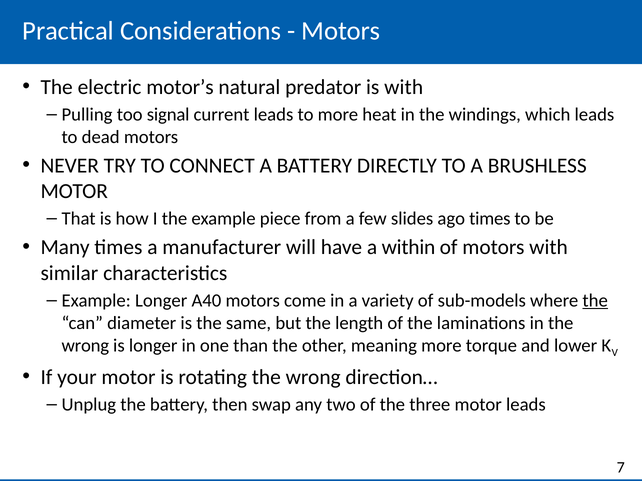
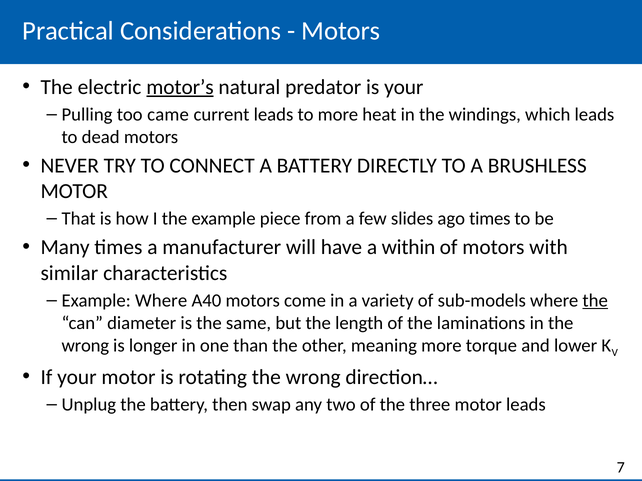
motor’s underline: none -> present (180, 87)
is with: with -> your (404, 87)
signal: signal -> came (168, 115)
Example Longer: Longer -> Where (161, 301)
